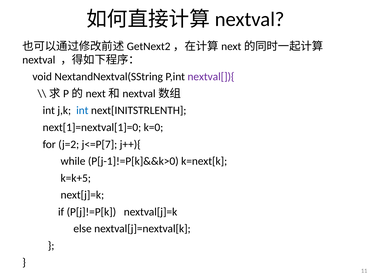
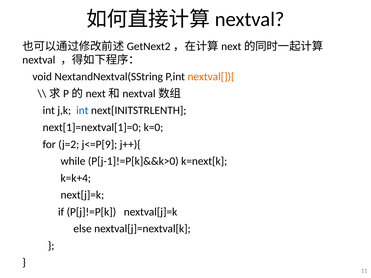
nextval[]){ colour: purple -> orange (211, 77)
j<=P[7: j<=P[7 -> j<=P[9 (99, 144)
k=k+5: k=k+5 -> k=k+4 (76, 178)
